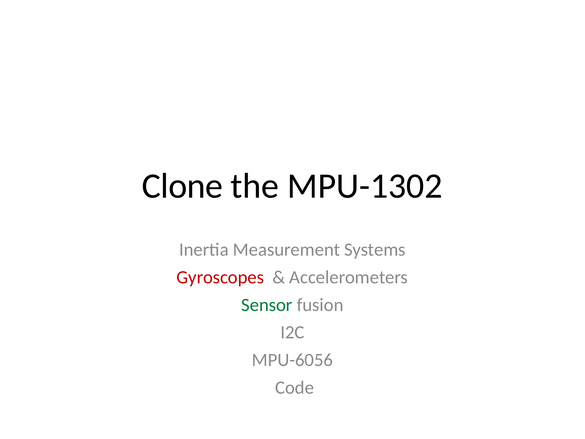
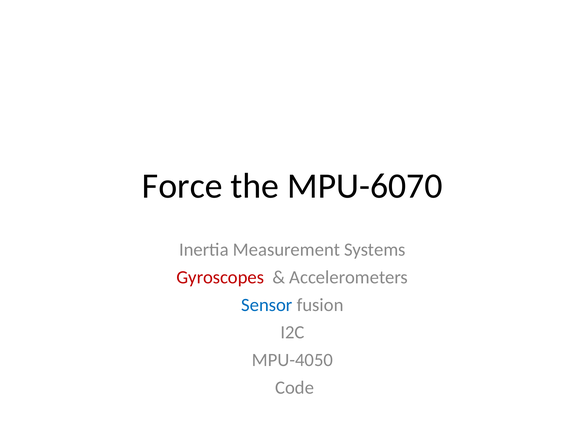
Clone: Clone -> Force (182, 186)
MPU-1302: MPU-1302 -> MPU-6070 (365, 186)
Sensor colour: green -> blue (267, 305)
MPU-6056: MPU-6056 -> MPU-4050 (292, 360)
